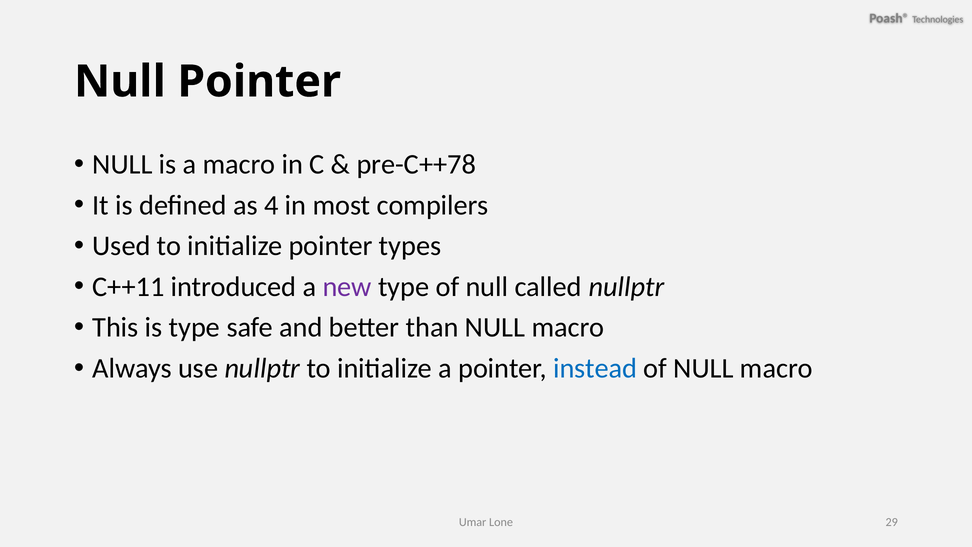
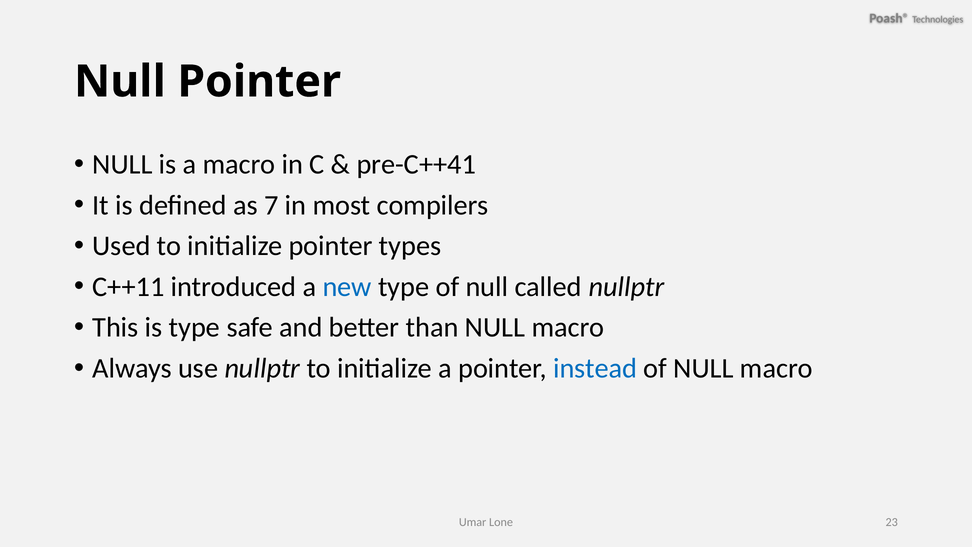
pre-C++78: pre-C++78 -> pre-C++41 (416, 164)
4: 4 -> 7 (271, 205)
new colour: purple -> blue (347, 287)
29: 29 -> 23 (892, 522)
